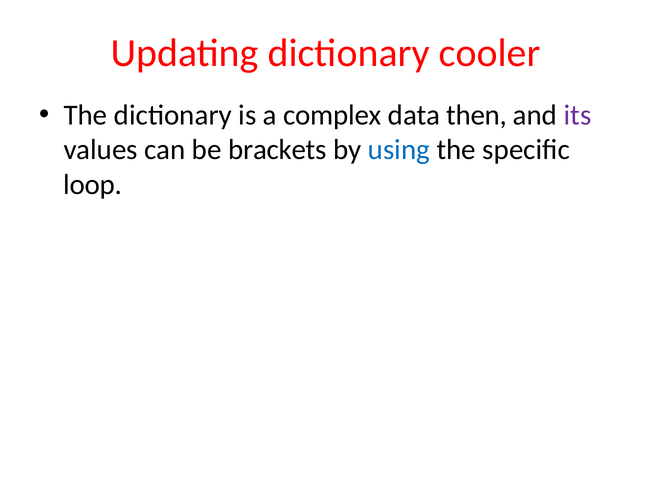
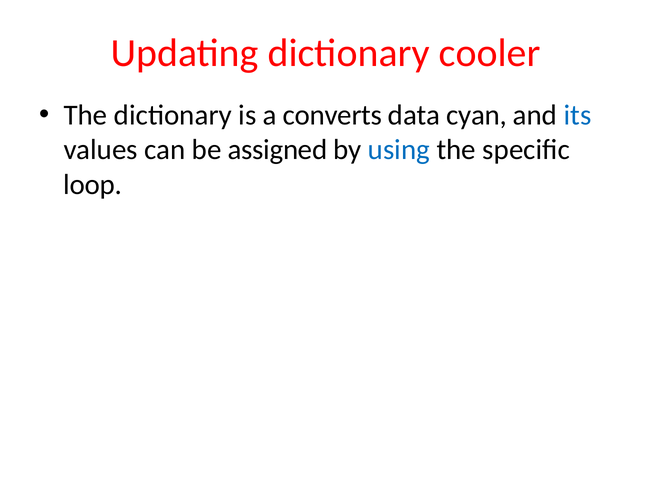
complex: complex -> converts (332, 115)
then: then -> cyan (477, 115)
its colour: purple -> blue (578, 115)
brackets: brackets -> assigned (278, 150)
